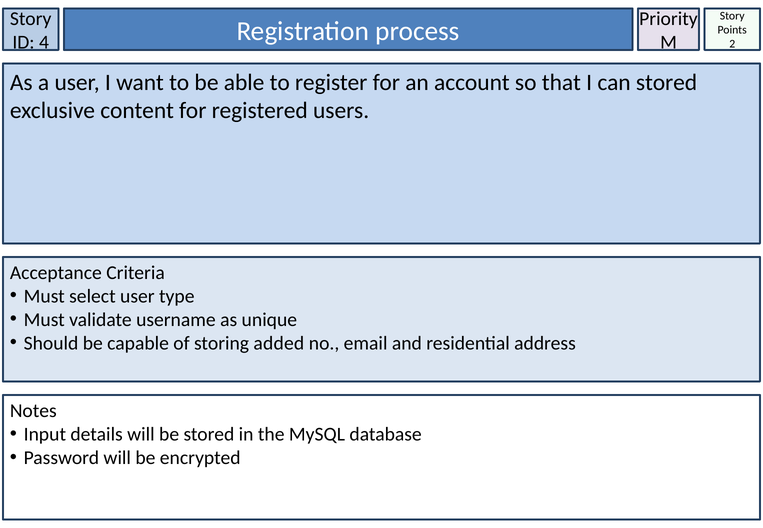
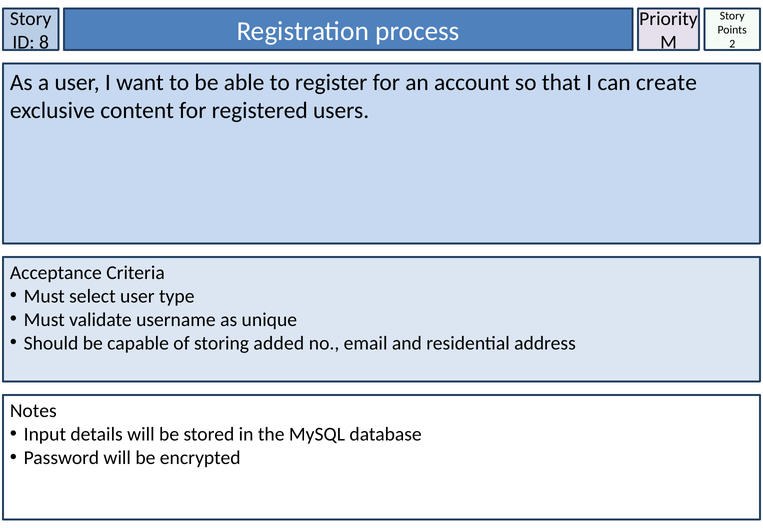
4: 4 -> 8 (44, 42)
can stored: stored -> create (666, 83)
